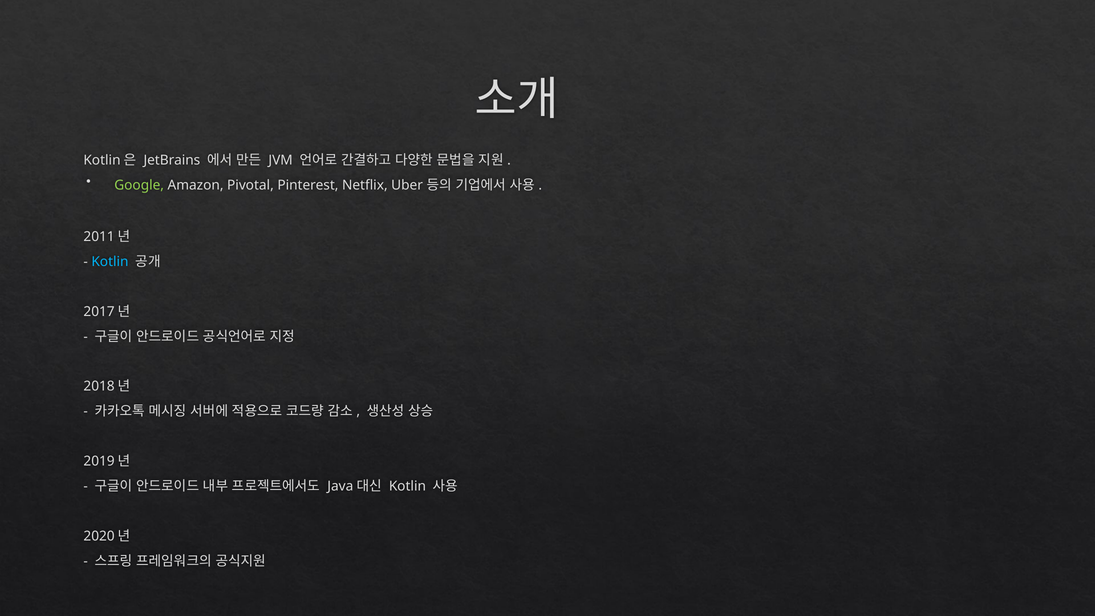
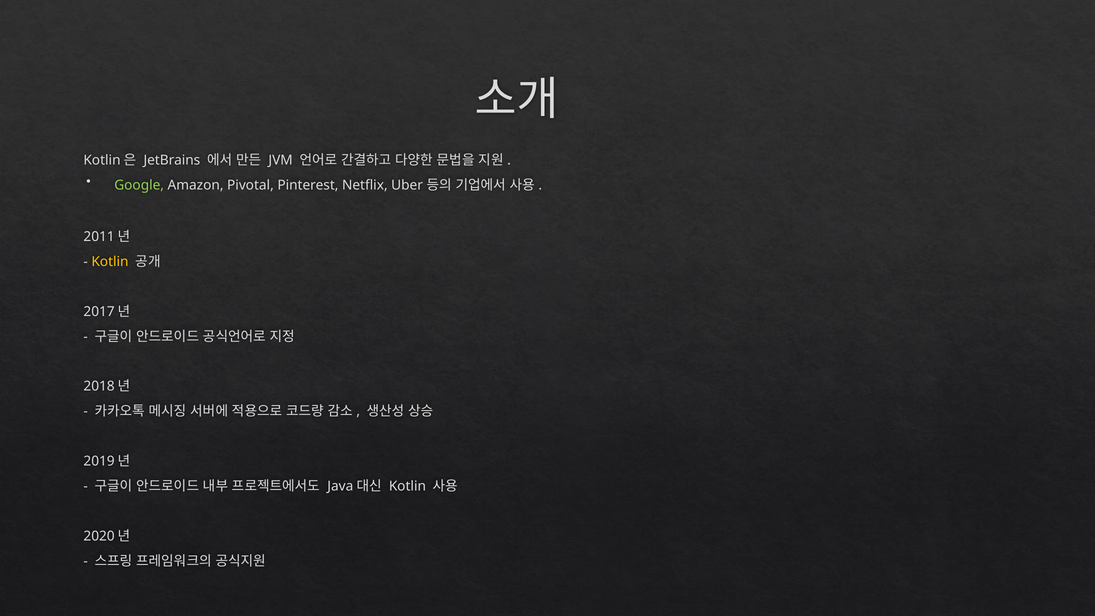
Kotlin colour: light blue -> yellow (110, 262)
